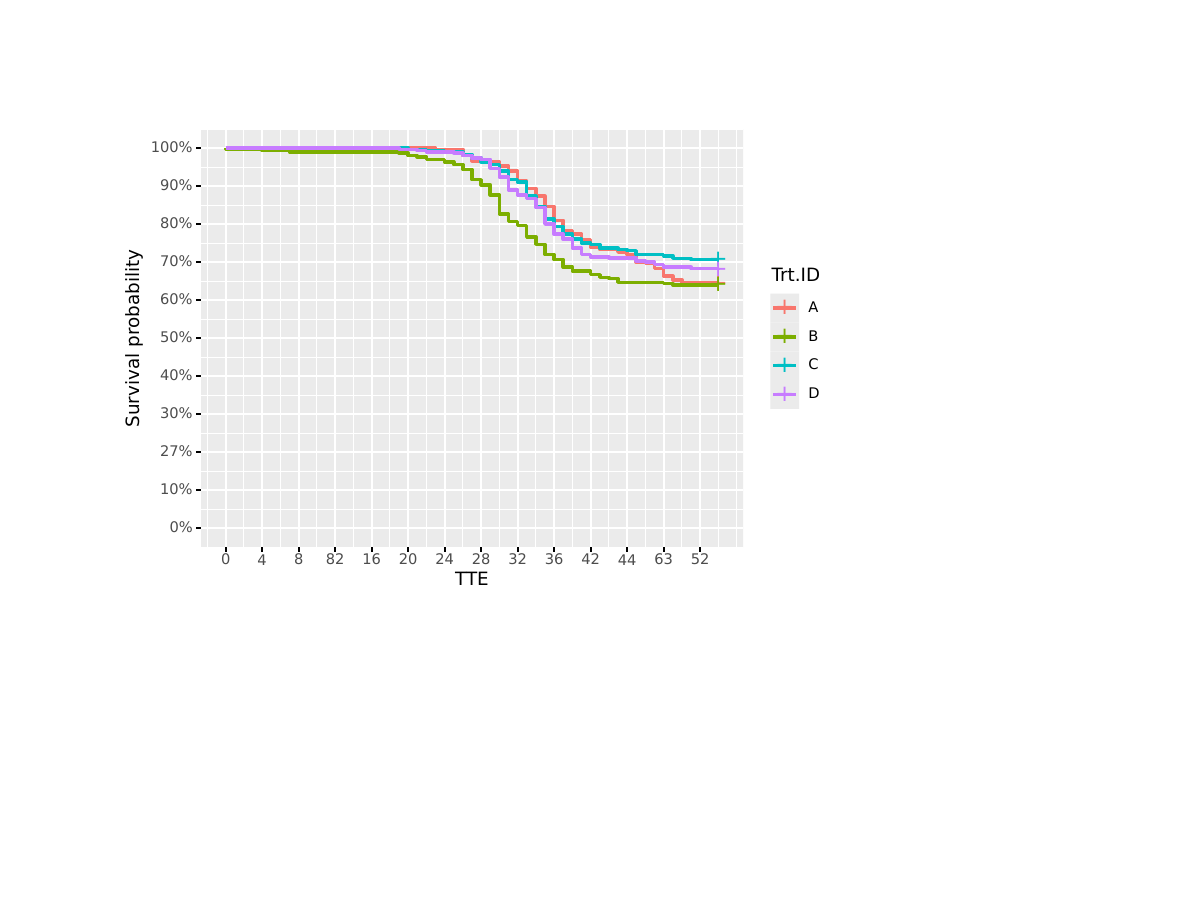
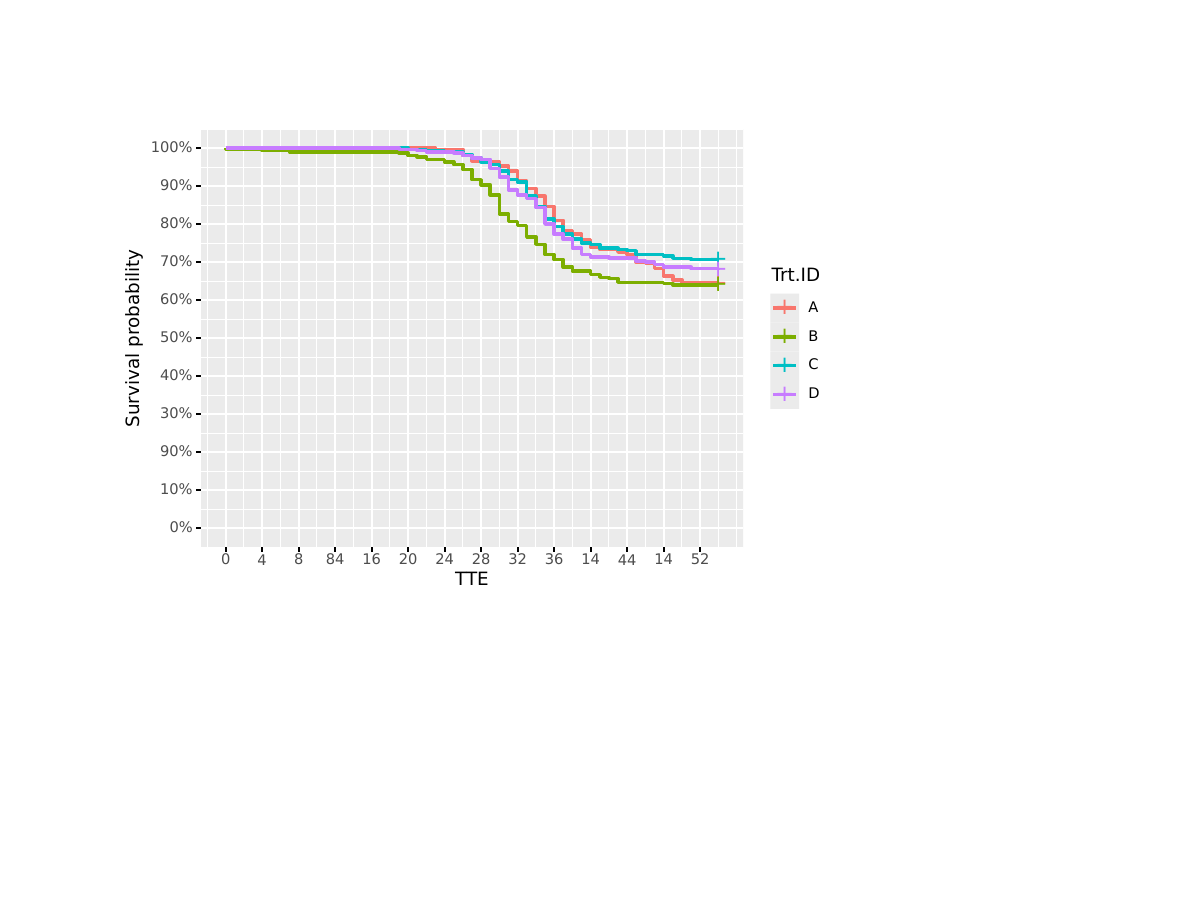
27%: 27% -> 90% (176, 451)
82: 82 -> 84 (335, 560)
36 42: 42 -> 14 (591, 560)
44 63: 63 -> 14 (664, 560)
